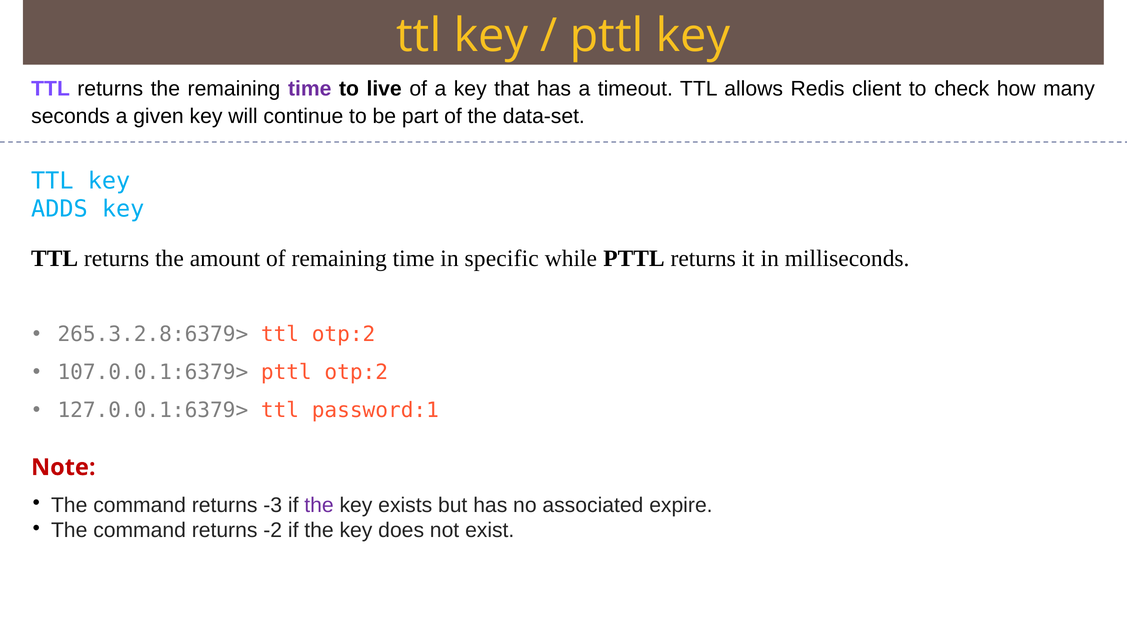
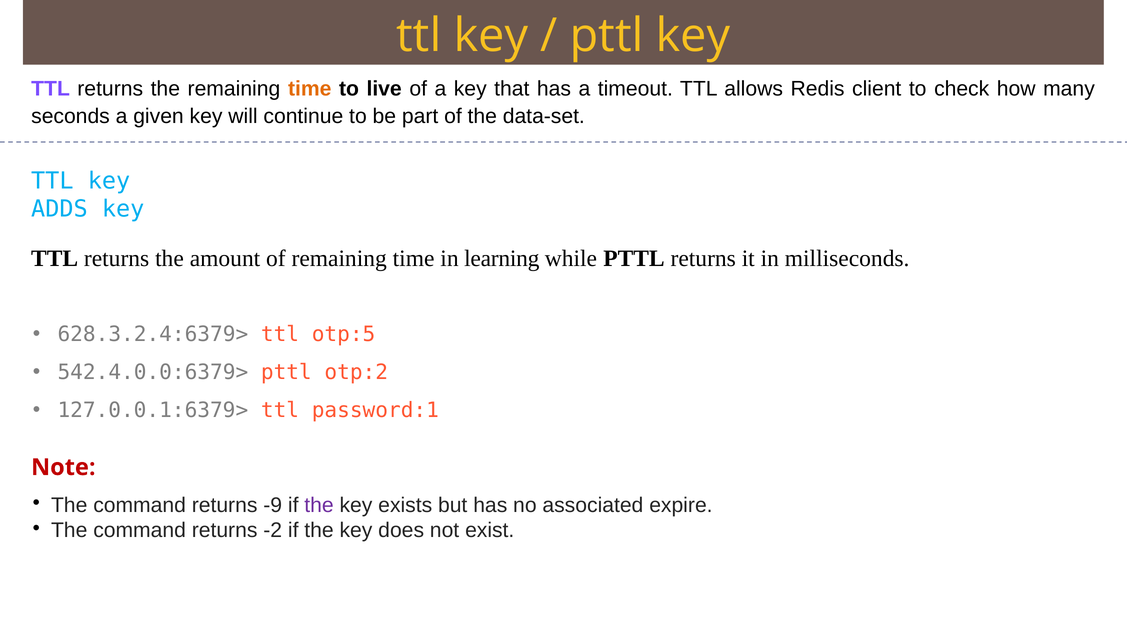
time colour: purple -> orange (310, 89)
specific: specific -> learning (502, 258)
265.3.2.8:6379>: 265.3.2.8:6379> -> 628.3.2.4:6379> (153, 334)
ttl otp:2: otp:2 -> otp:5 (344, 334)
107.0.0.1:6379>: 107.0.0.1:6379> -> 542.4.0.0:6379> (153, 372)
-3: -3 -> -9 (273, 505)
